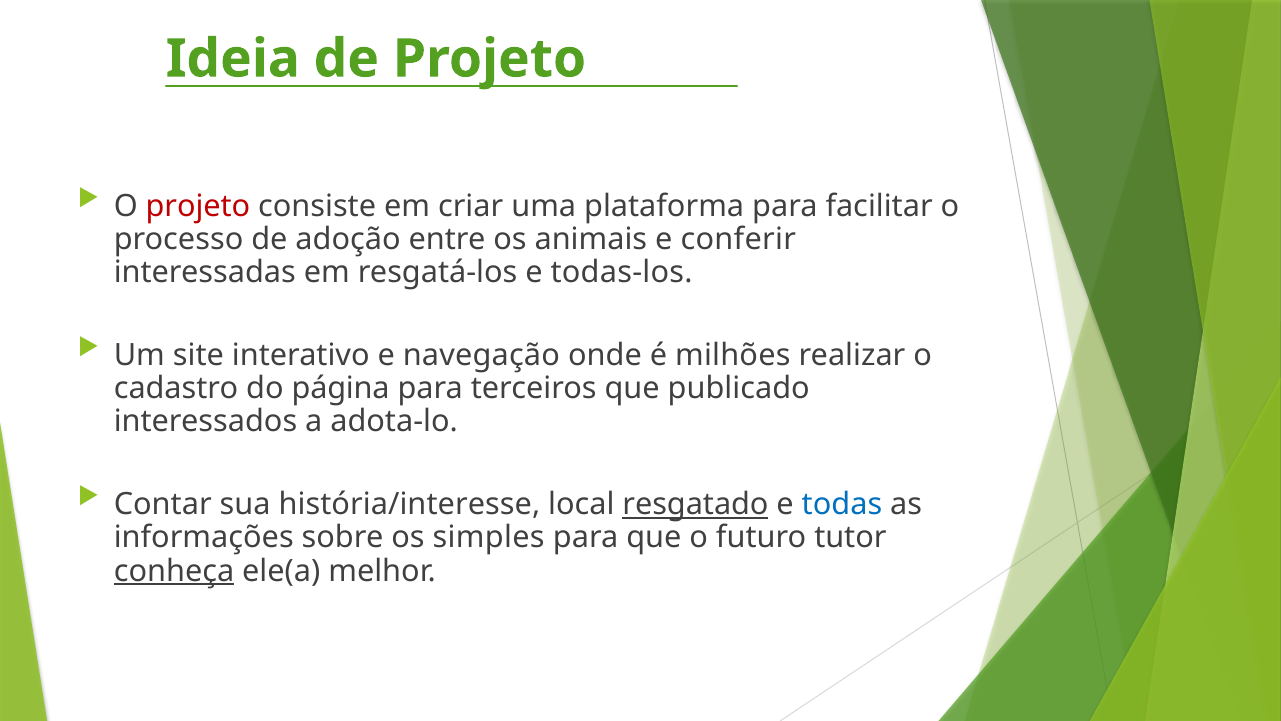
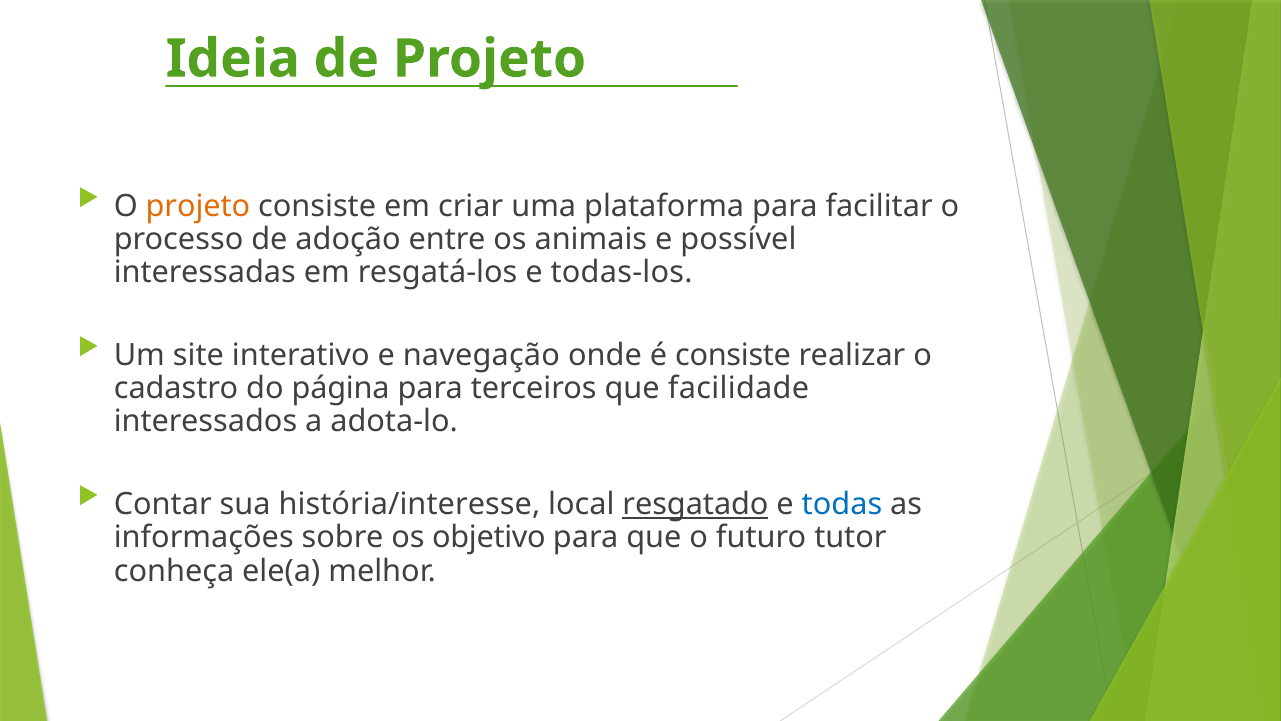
projeto colour: red -> orange (198, 206)
conferir: conferir -> possível (738, 239)
é milhões: milhões -> consiste (733, 355)
publicado: publicado -> facilidade (739, 388)
simples: simples -> objetivo (489, 537)
conheça underline: present -> none (174, 571)
